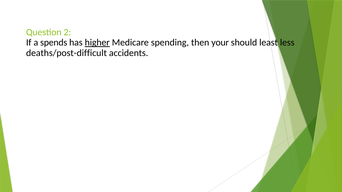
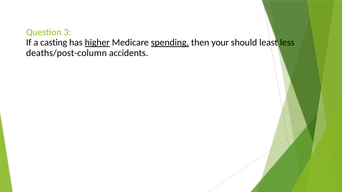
2: 2 -> 3 (67, 32)
spends: spends -> casting (54, 43)
spending underline: none -> present (170, 43)
deaths/post-difficult: deaths/post-difficult -> deaths/post-column (66, 53)
